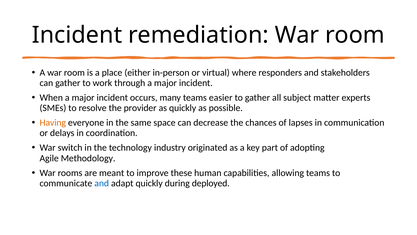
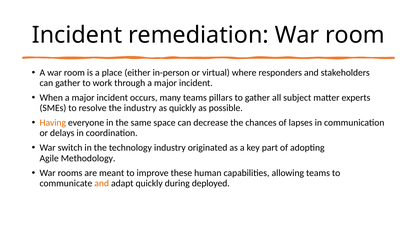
easier: easier -> pillars (221, 98)
the provider: provider -> industry (140, 108)
and colour: blue -> orange (102, 183)
